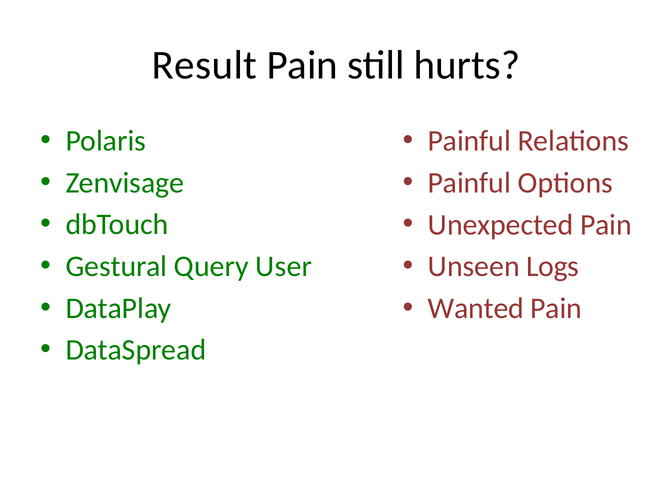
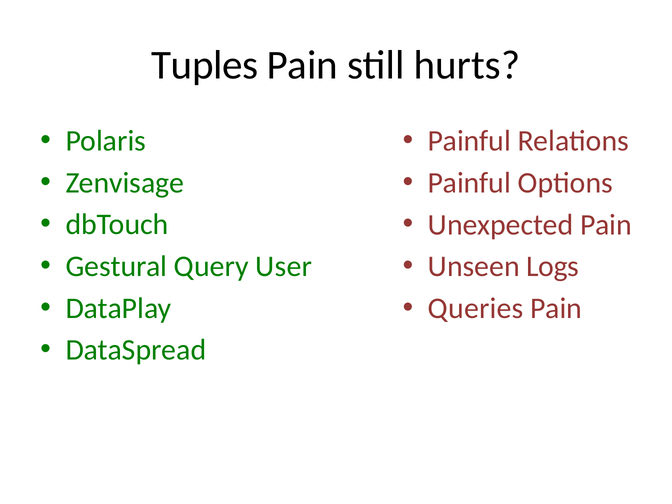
Result: Result -> Tuples (205, 65)
Wanted: Wanted -> Queries (476, 308)
